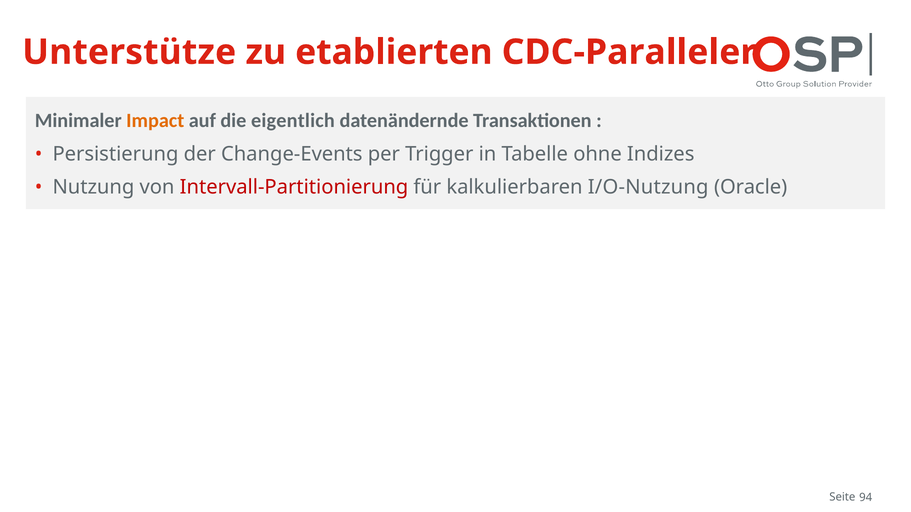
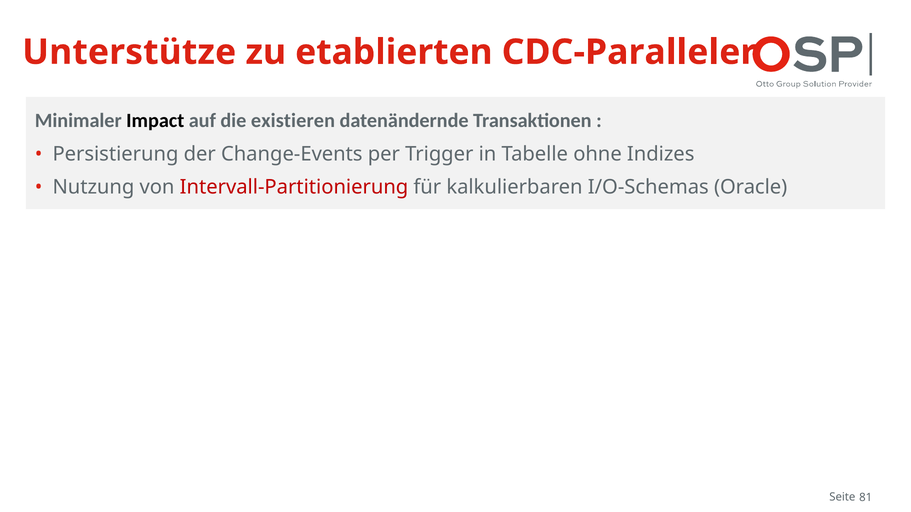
Impact colour: orange -> black (155, 121)
eigentlich: eigentlich -> existieren (293, 121)
I/O-Nutzung: I/O-Nutzung -> I/O-Schemas (648, 187)
94: 94 -> 81 (866, 498)
